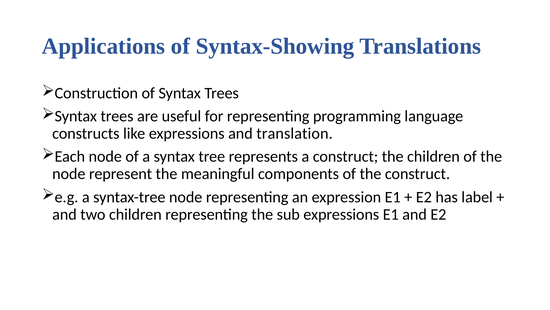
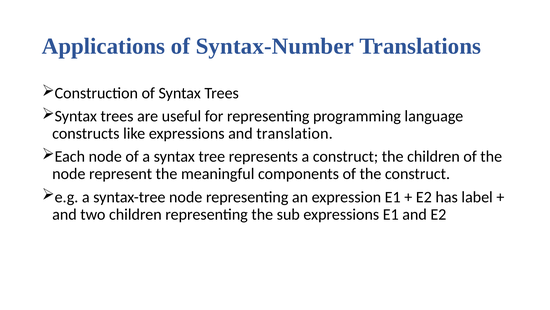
Syntax-Showing: Syntax-Showing -> Syntax-Number (275, 46)
